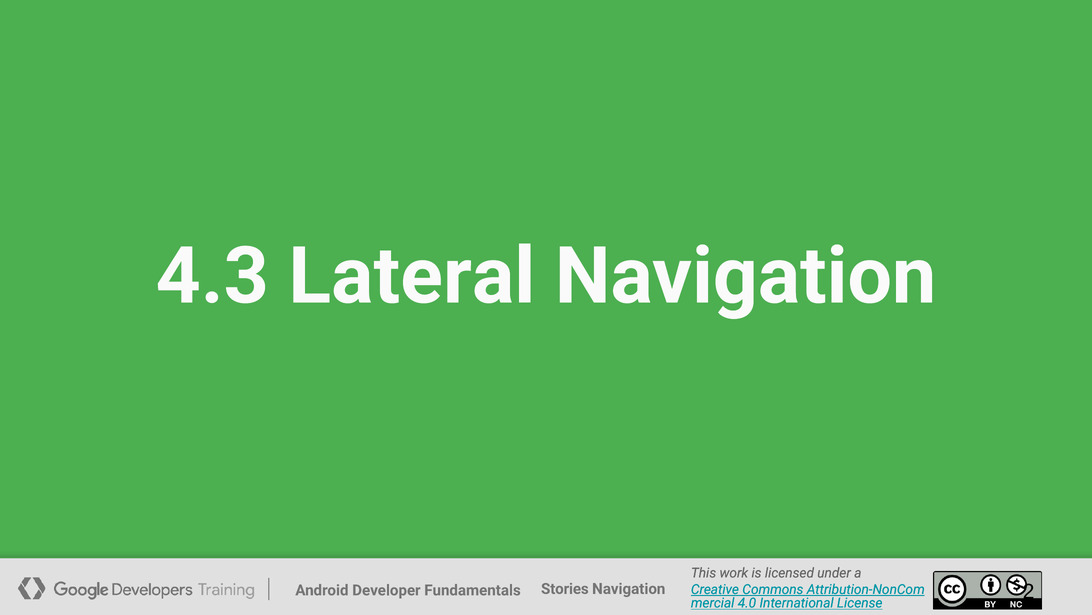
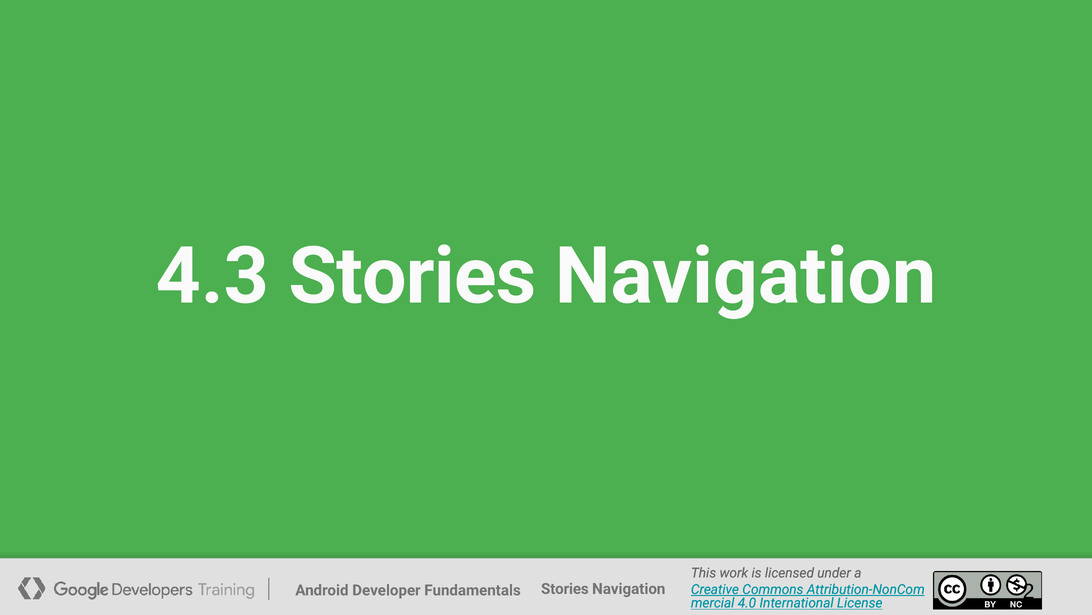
4.3 Lateral: Lateral -> Stories (412, 276)
